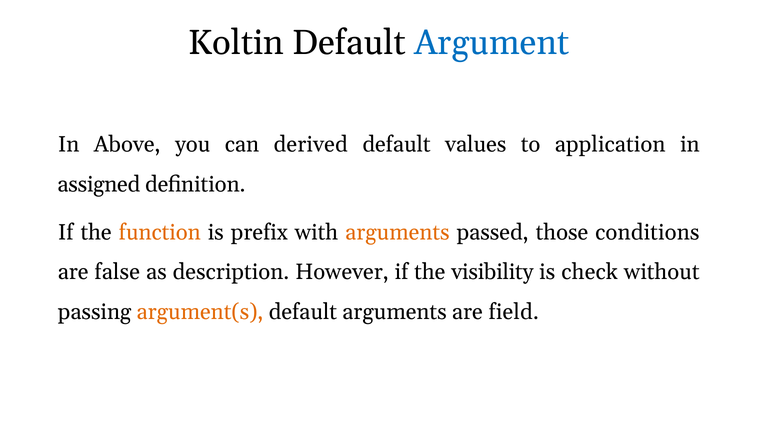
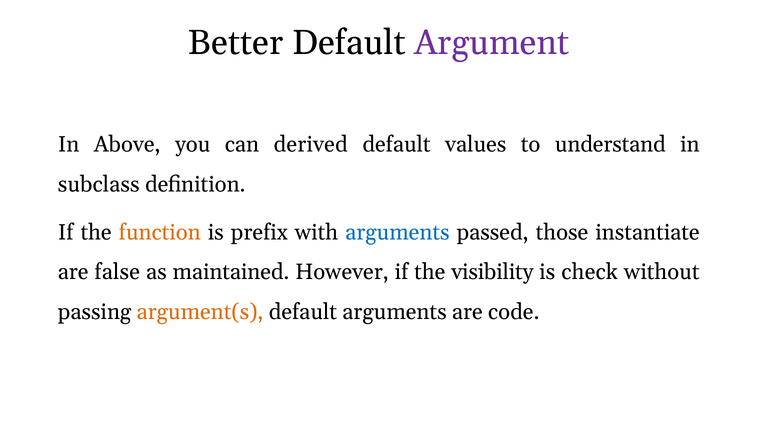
Koltin: Koltin -> Better (236, 43)
Argument colour: blue -> purple (492, 43)
application: application -> understand (610, 144)
assigned: assigned -> subclass (99, 184)
arguments colour: orange -> blue (397, 232)
conditions: conditions -> instantiate (647, 232)
description: description -> maintained (231, 272)
field: field -> code (514, 312)
